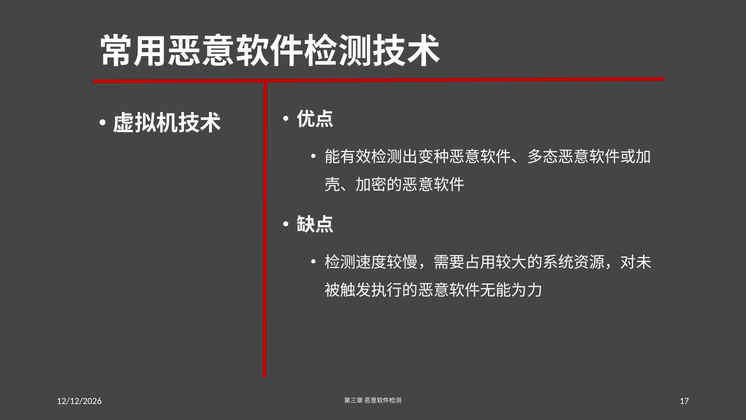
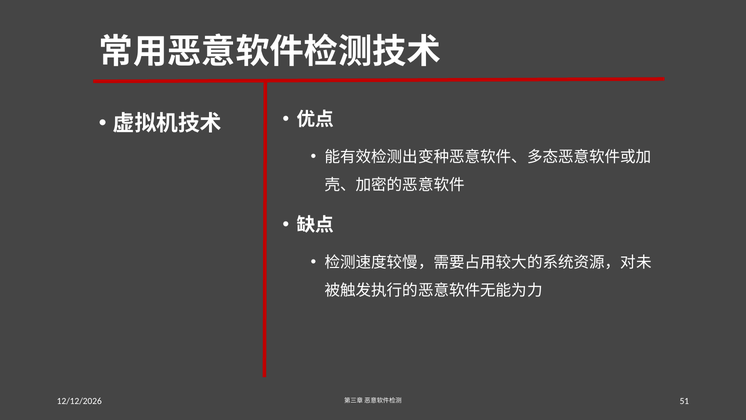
17: 17 -> 51 (684, 401)
